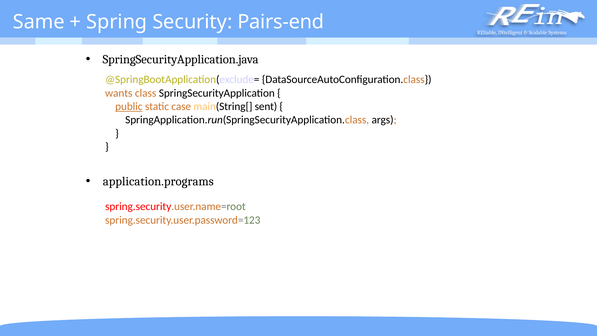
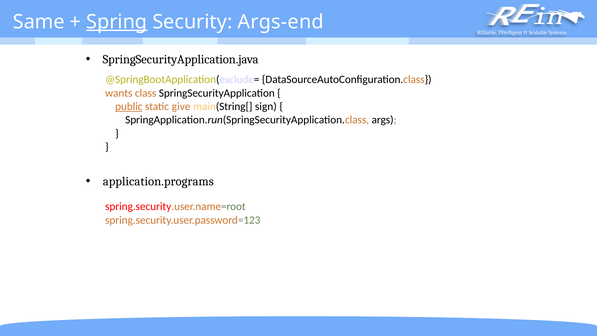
Spring underline: none -> present (117, 22)
Pairs-end: Pairs-end -> Args-end (281, 22)
case: case -> give (181, 106)
sent: sent -> sign (266, 106)
